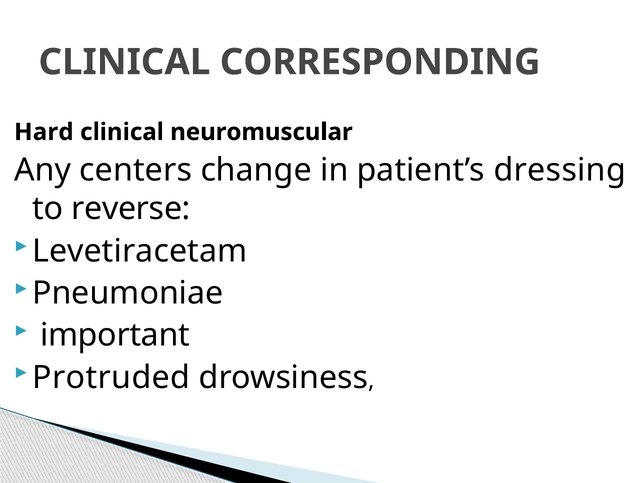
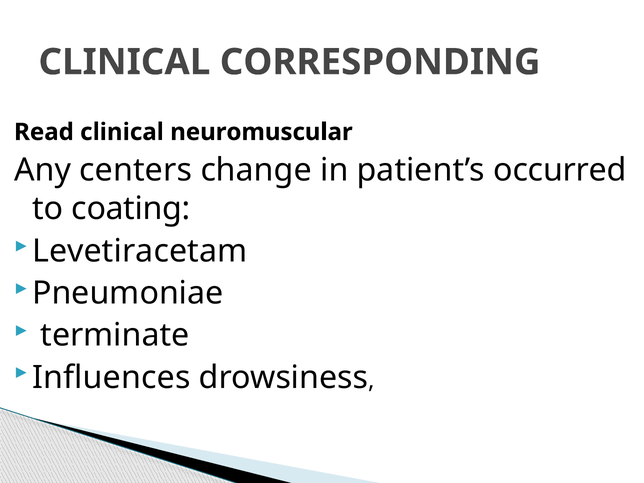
Hard: Hard -> Read (44, 132)
dressing: dressing -> occurred (560, 170)
reverse: reverse -> coating (131, 209)
important: important -> terminate (115, 335)
Protruded: Protruded -> Influences (111, 378)
